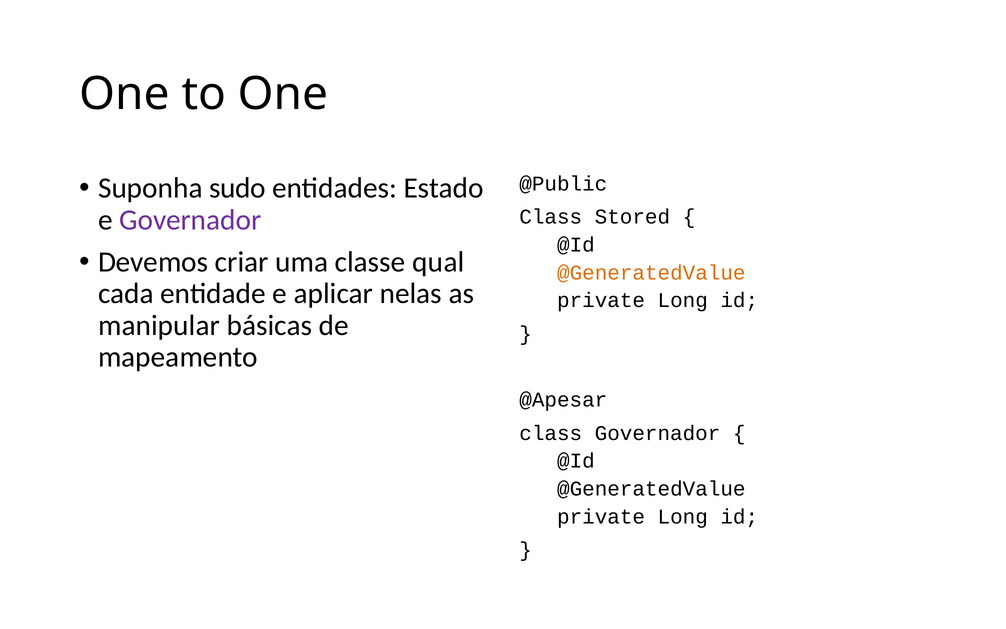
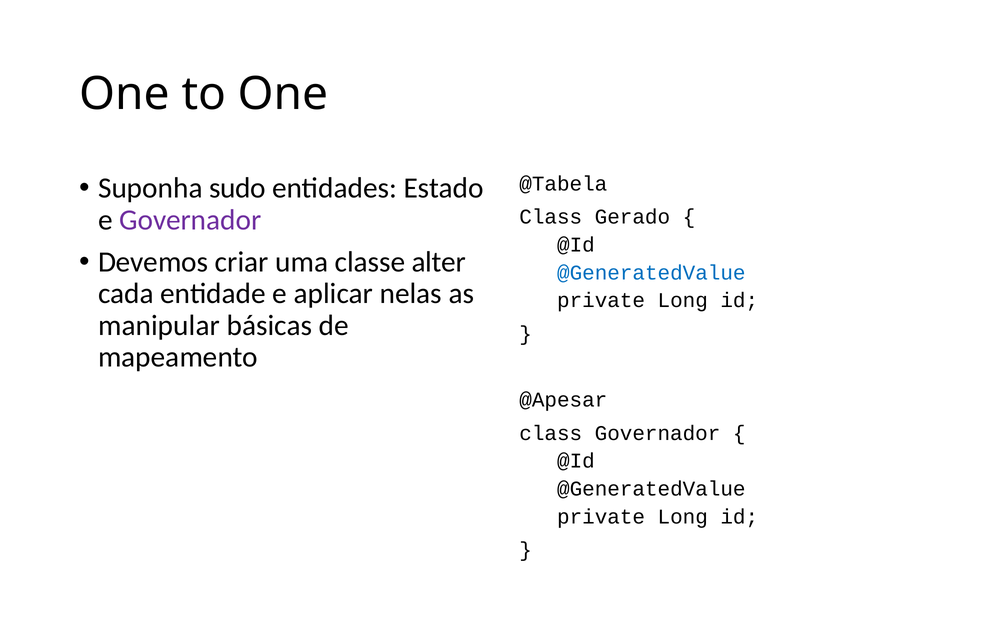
@Public: @Public -> @Tabela (563, 184)
Stored: Stored -> Gerado (632, 217)
qual: qual -> alter (439, 262)
@GeneratedValue colour: orange -> blue (651, 273)
